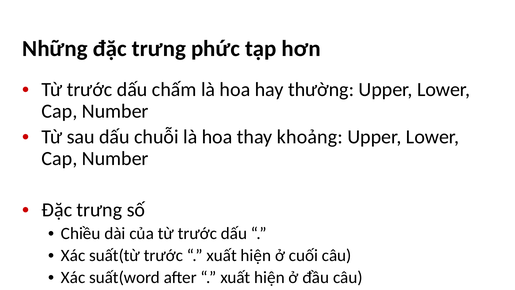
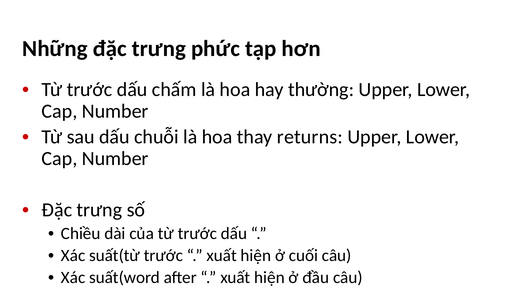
khoảng: khoảng -> returns (310, 137)
